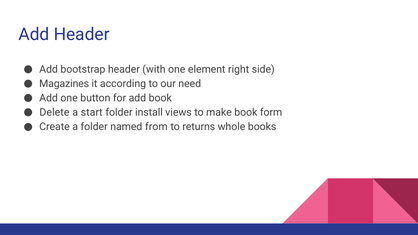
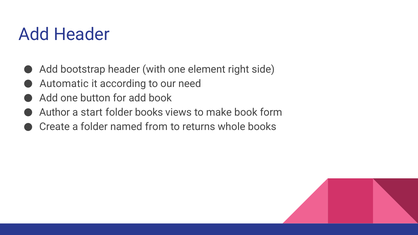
Magazines: Magazines -> Automatic (64, 84)
Delete: Delete -> Author (55, 113)
folder install: install -> books (149, 113)
